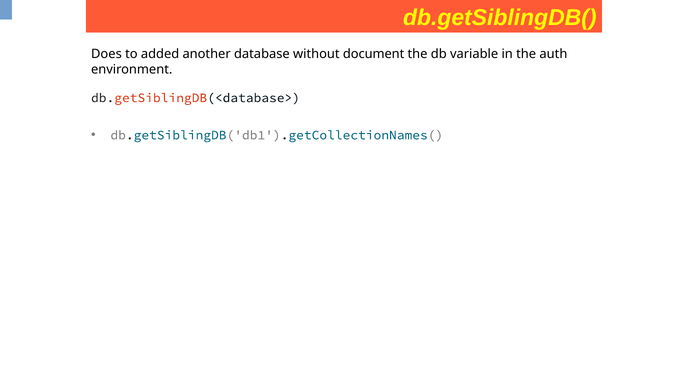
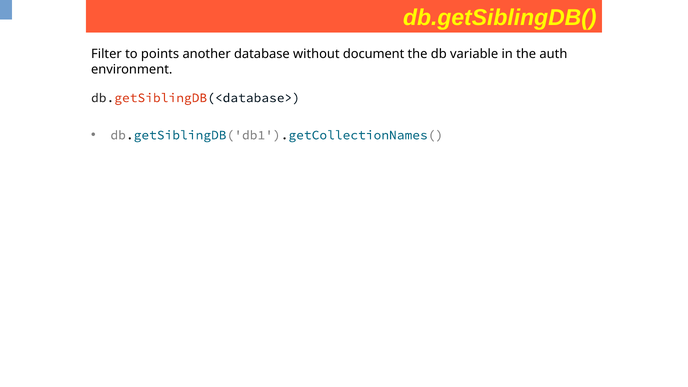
Does: Does -> Filter (106, 54)
added: added -> points (160, 54)
